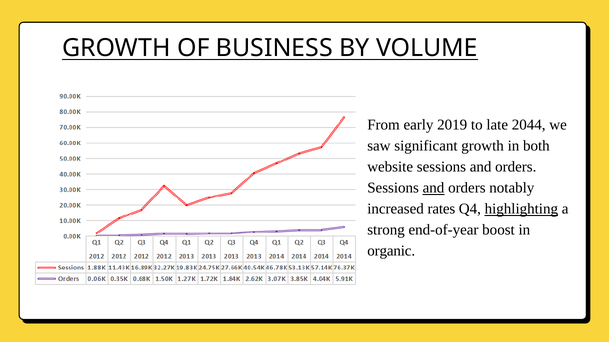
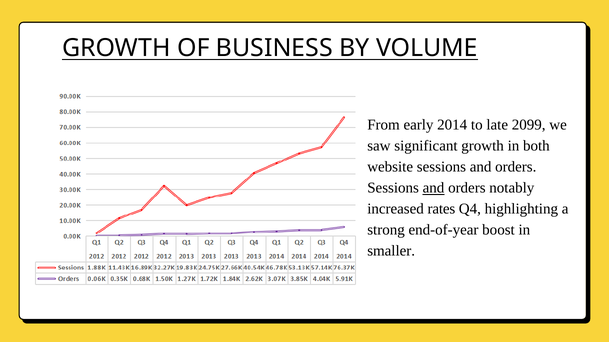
2019: 2019 -> 2014 (452, 125)
2044: 2044 -> 2099 (529, 125)
highlighting underline: present -> none (521, 209)
organic: organic -> smaller (391, 251)
